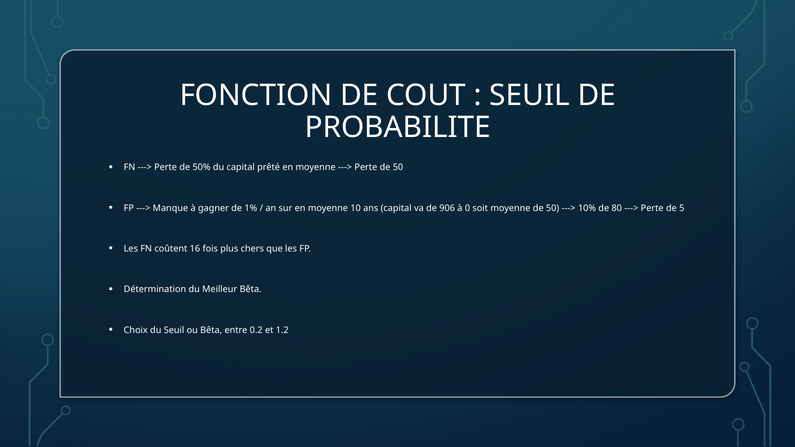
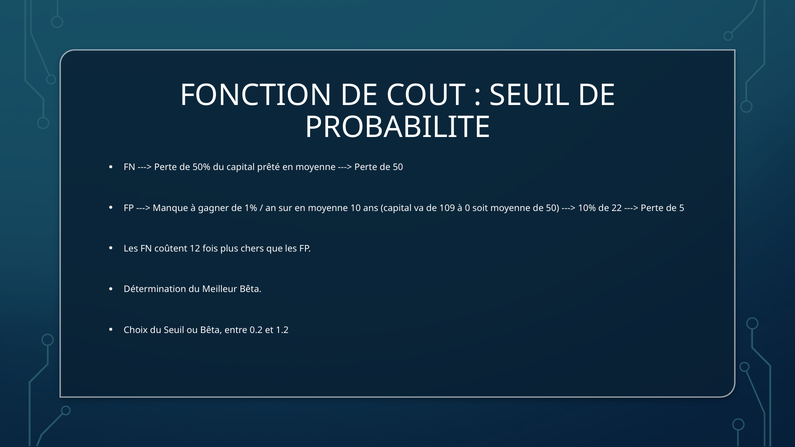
906: 906 -> 109 (447, 208)
80: 80 -> 22 (617, 208)
16: 16 -> 12 (195, 249)
